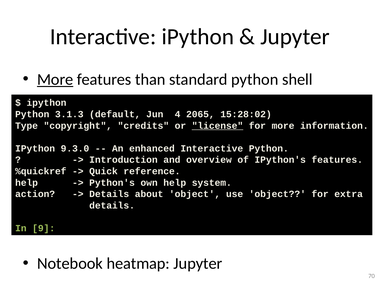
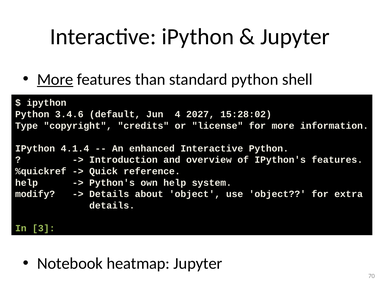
3.1.3: 3.1.3 -> 3.4.6 (69, 114)
2065: 2065 -> 2027 (200, 114)
license underline: present -> none (217, 126)
9.3.0: 9.3.0 -> 4.1.4 (75, 148)
action: action -> modify (35, 194)
9: 9 -> 3 (44, 228)
